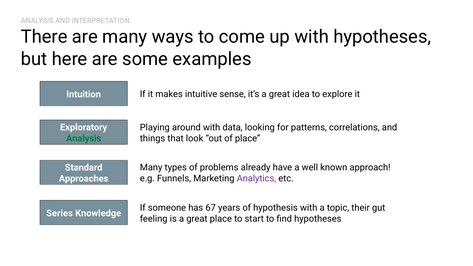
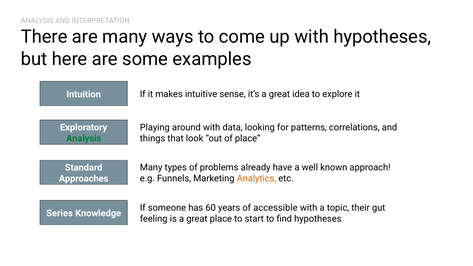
Analytics colour: purple -> orange (256, 179)
67: 67 -> 60 (211, 208)
hypothesis: hypothesis -> accessible (275, 208)
